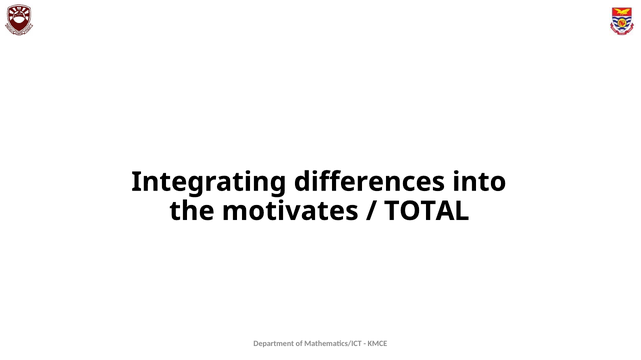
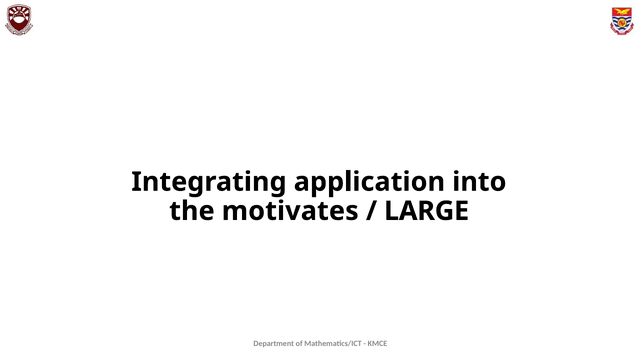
differences: differences -> application (369, 182)
TOTAL: TOTAL -> LARGE (427, 211)
